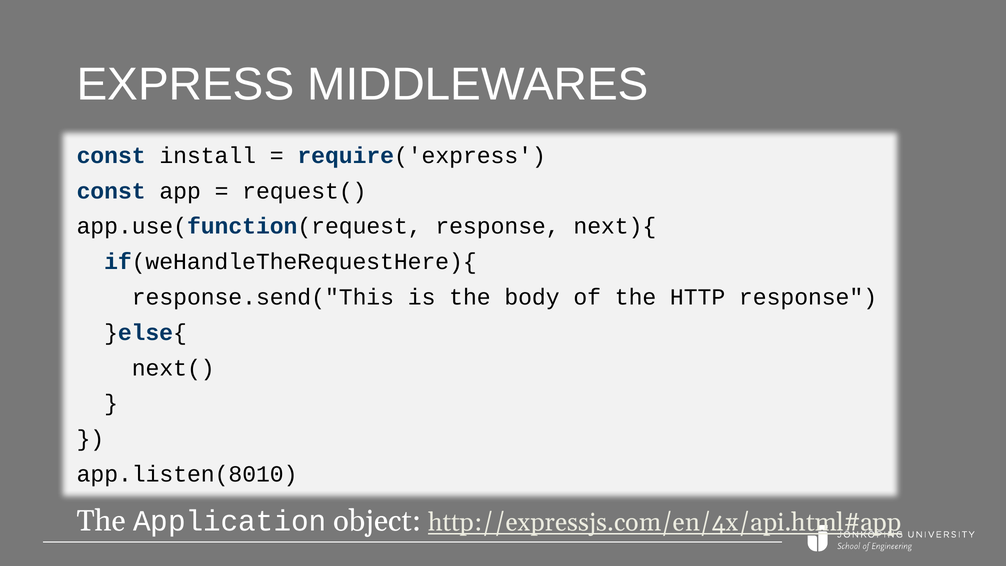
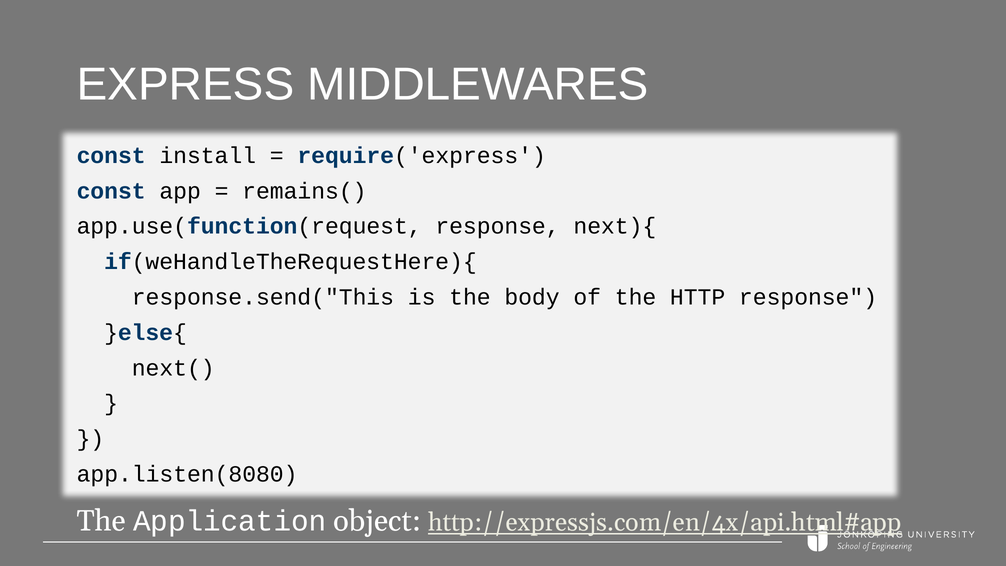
request(: request( -> remains( (304, 191)
app.listen(8010: app.listen(8010 -> app.listen(8080 (187, 474)
